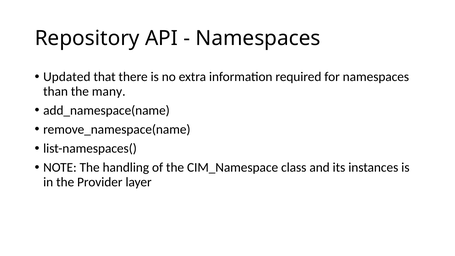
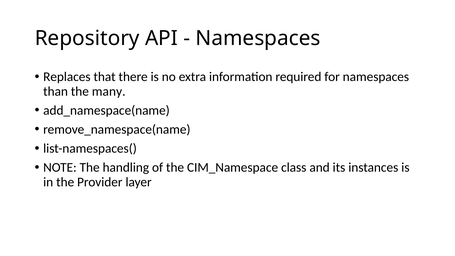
Updated: Updated -> Replaces (67, 77)
